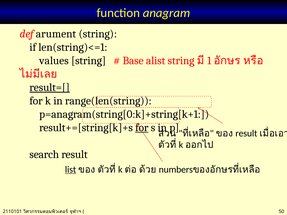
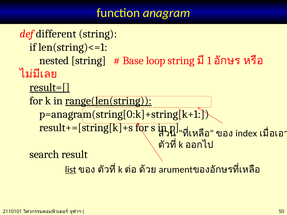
arument: arument -> different (56, 34)
values: values -> nested (54, 61)
alist: alist -> loop (156, 61)
range(len(string underline: none -> present (108, 101)
for underline: present -> none (142, 128)
result: result -> index (246, 134)
numbers: numbers -> arument (176, 170)
